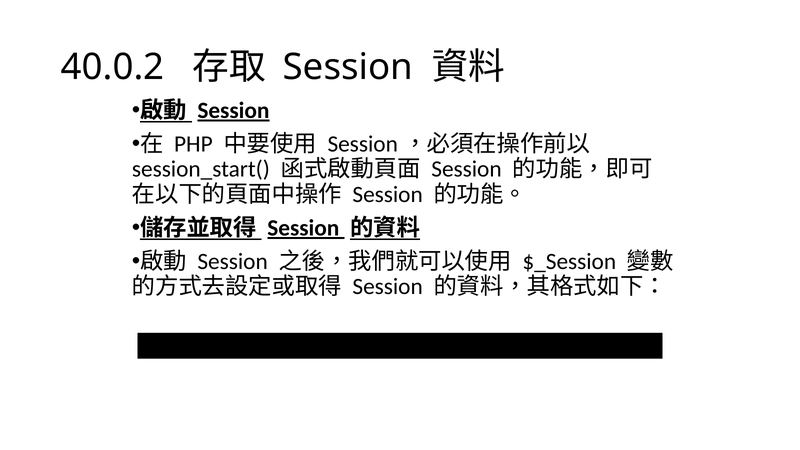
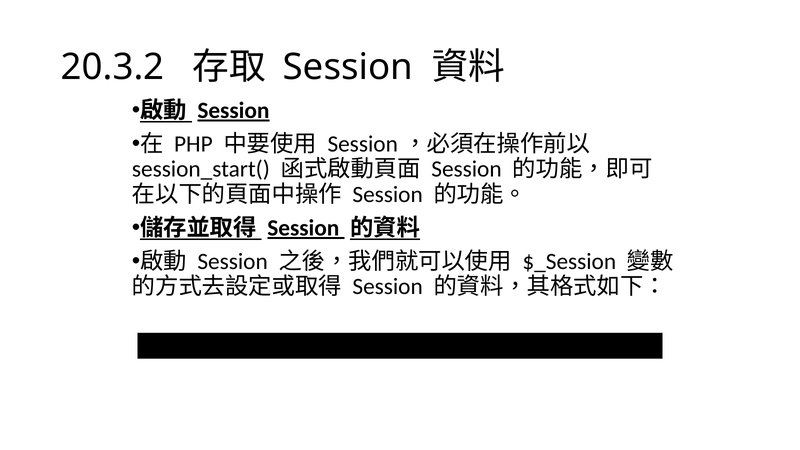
40.0.2: 40.0.2 -> 20.3.2 (113, 67)
